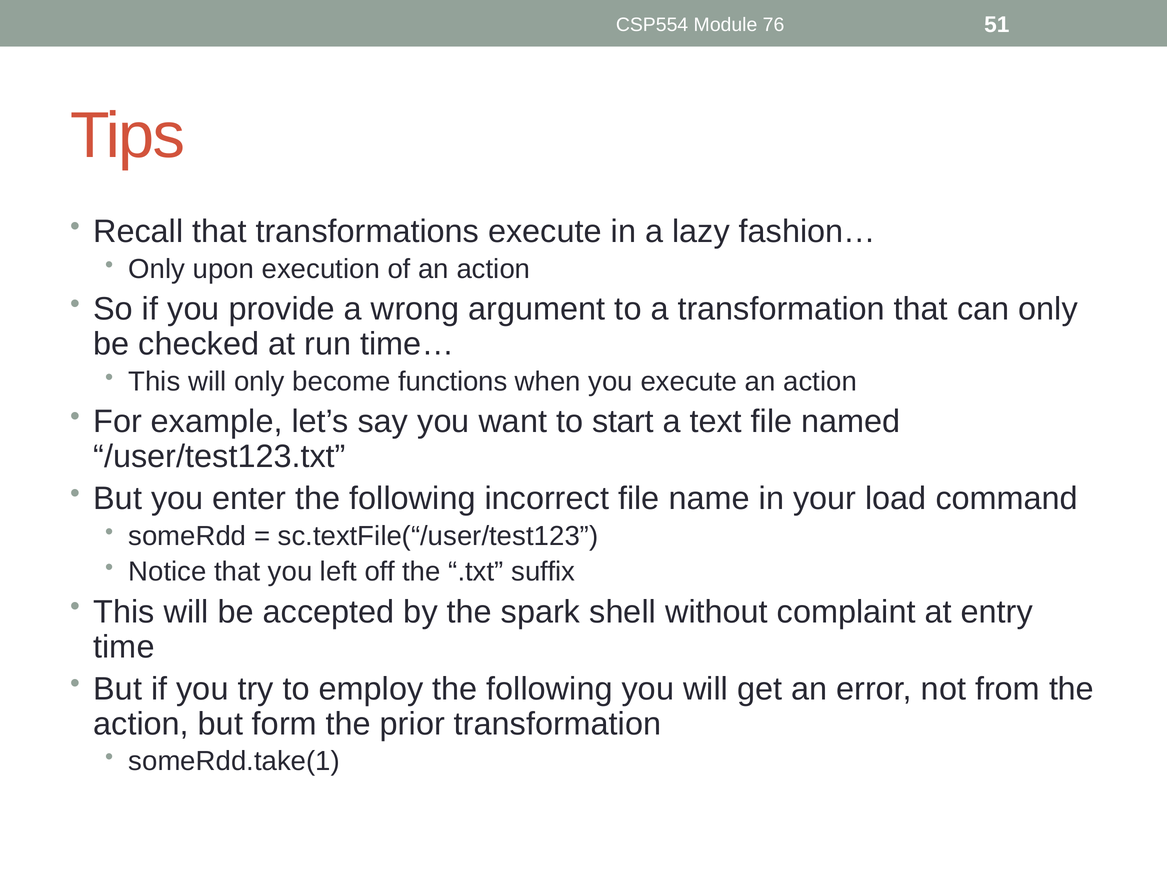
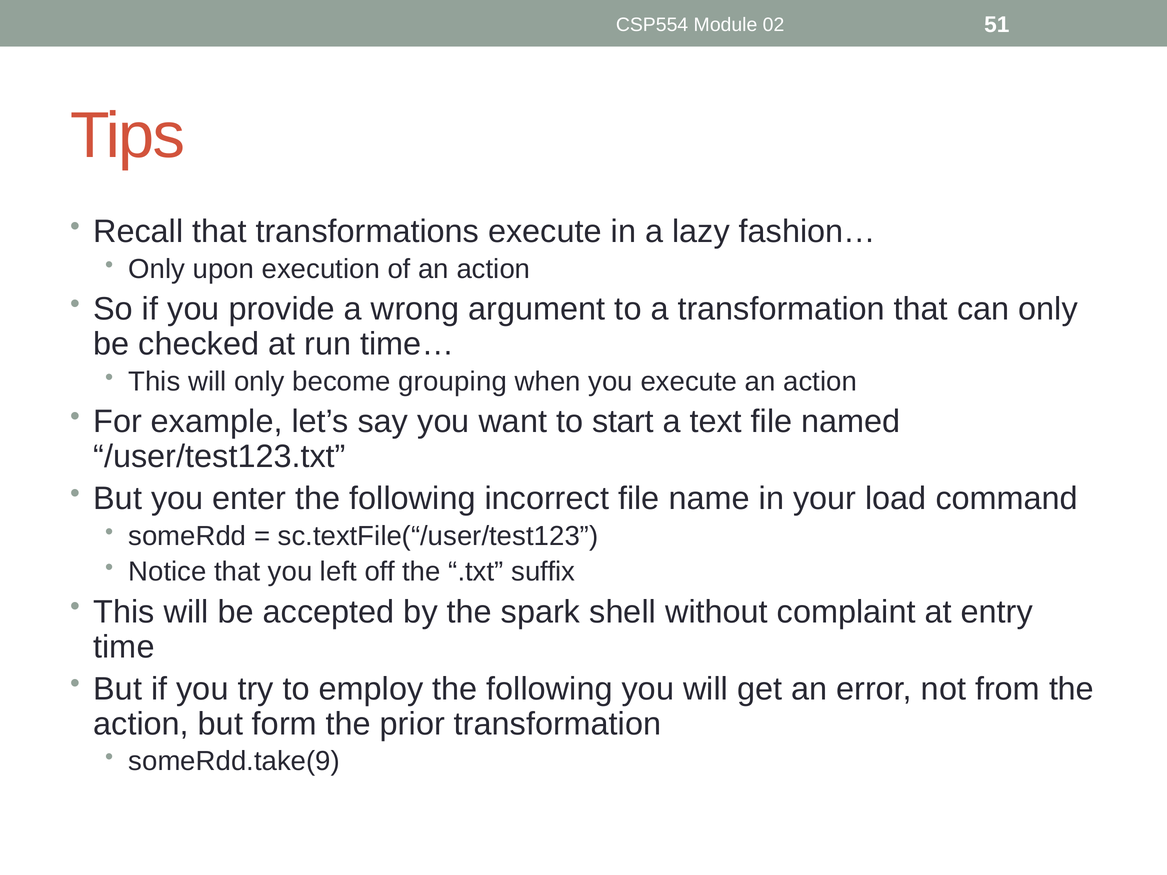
76: 76 -> 02 (773, 25)
functions: functions -> grouping (453, 382)
someRdd.take(1: someRdd.take(1 -> someRdd.take(9 (234, 762)
